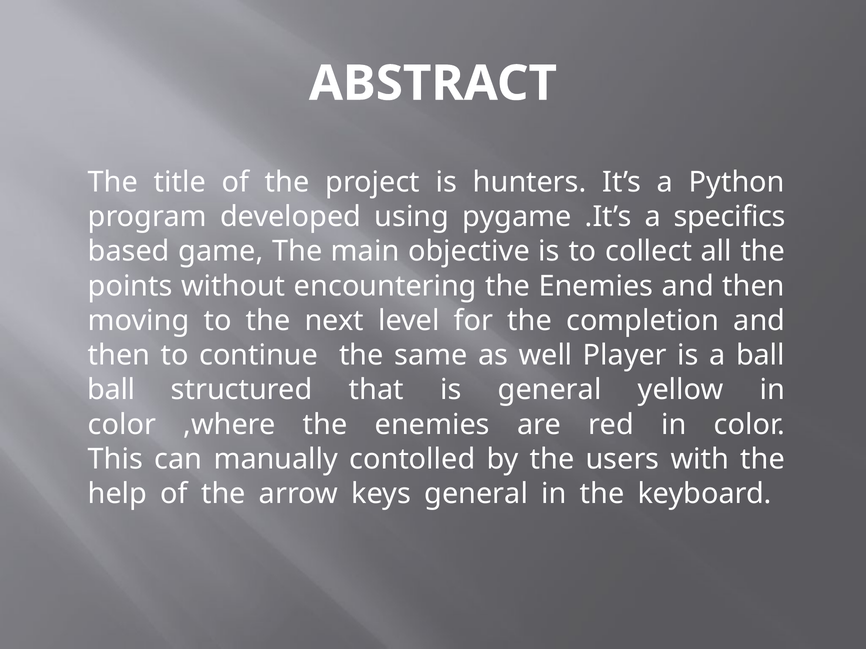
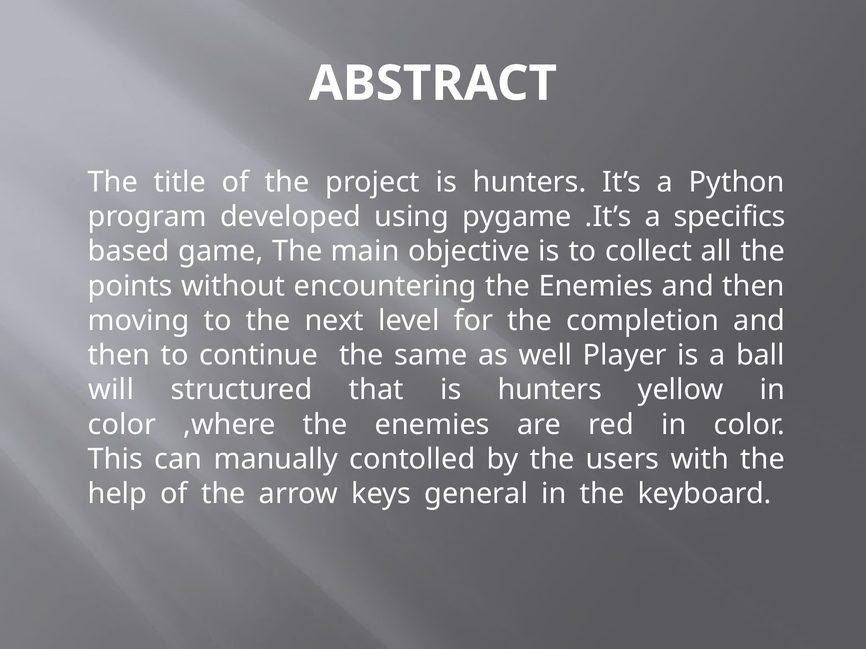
ball: ball -> will (111, 390)
that is general: general -> hunters (550, 390)
